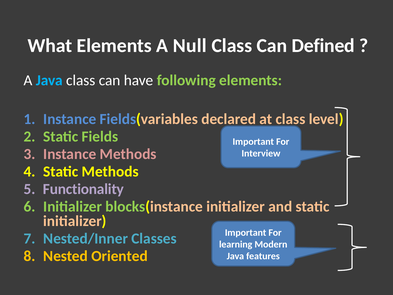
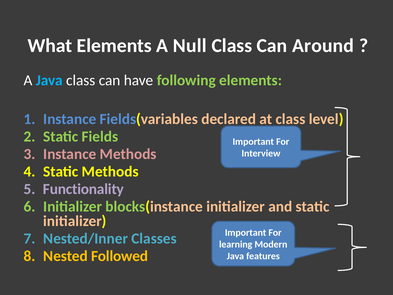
Defined: Defined -> Around (323, 46)
Oriented: Oriented -> Followed (120, 256)
